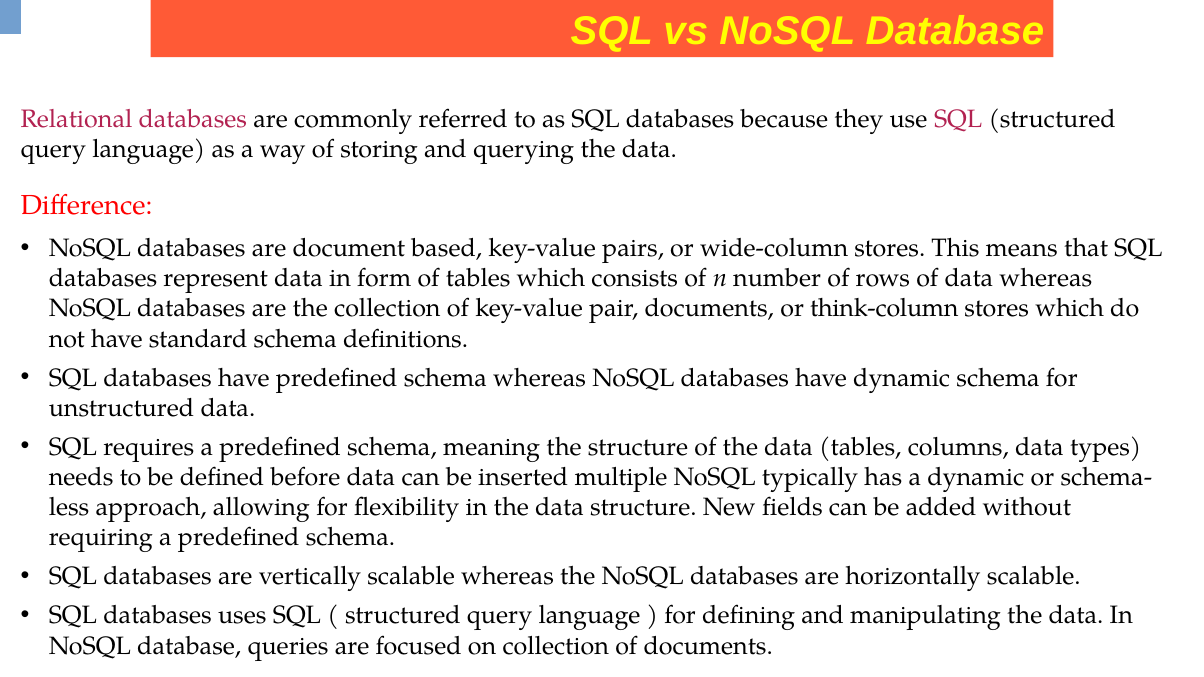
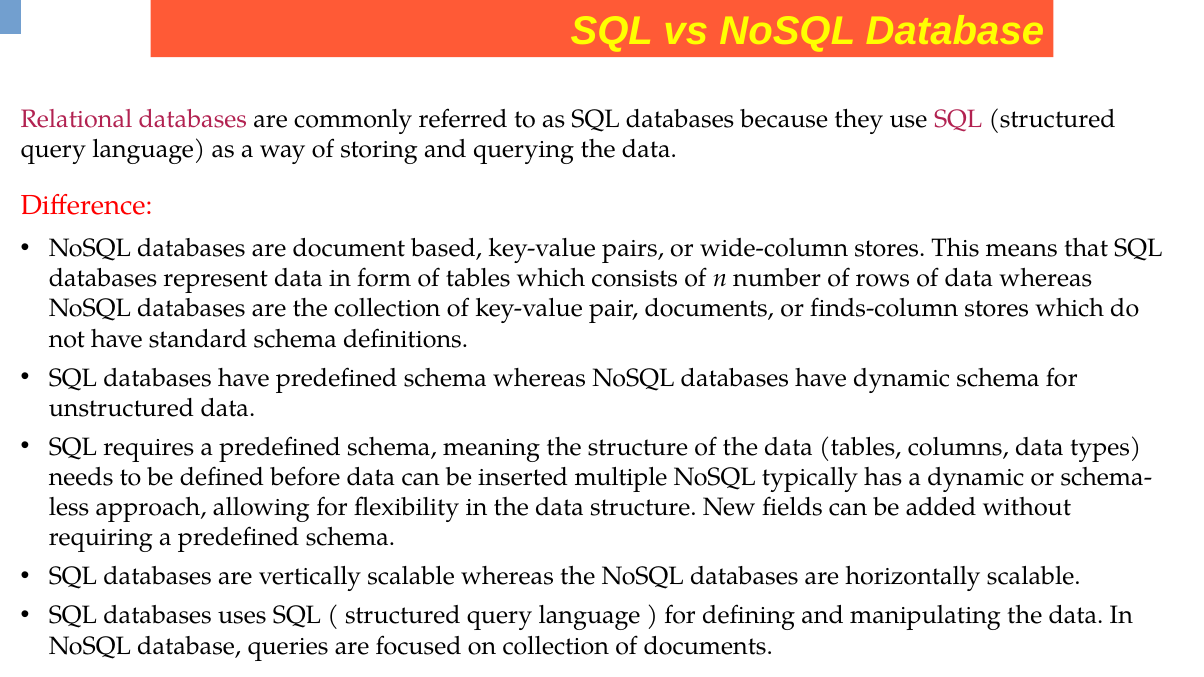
think-column: think-column -> finds-column (884, 309)
